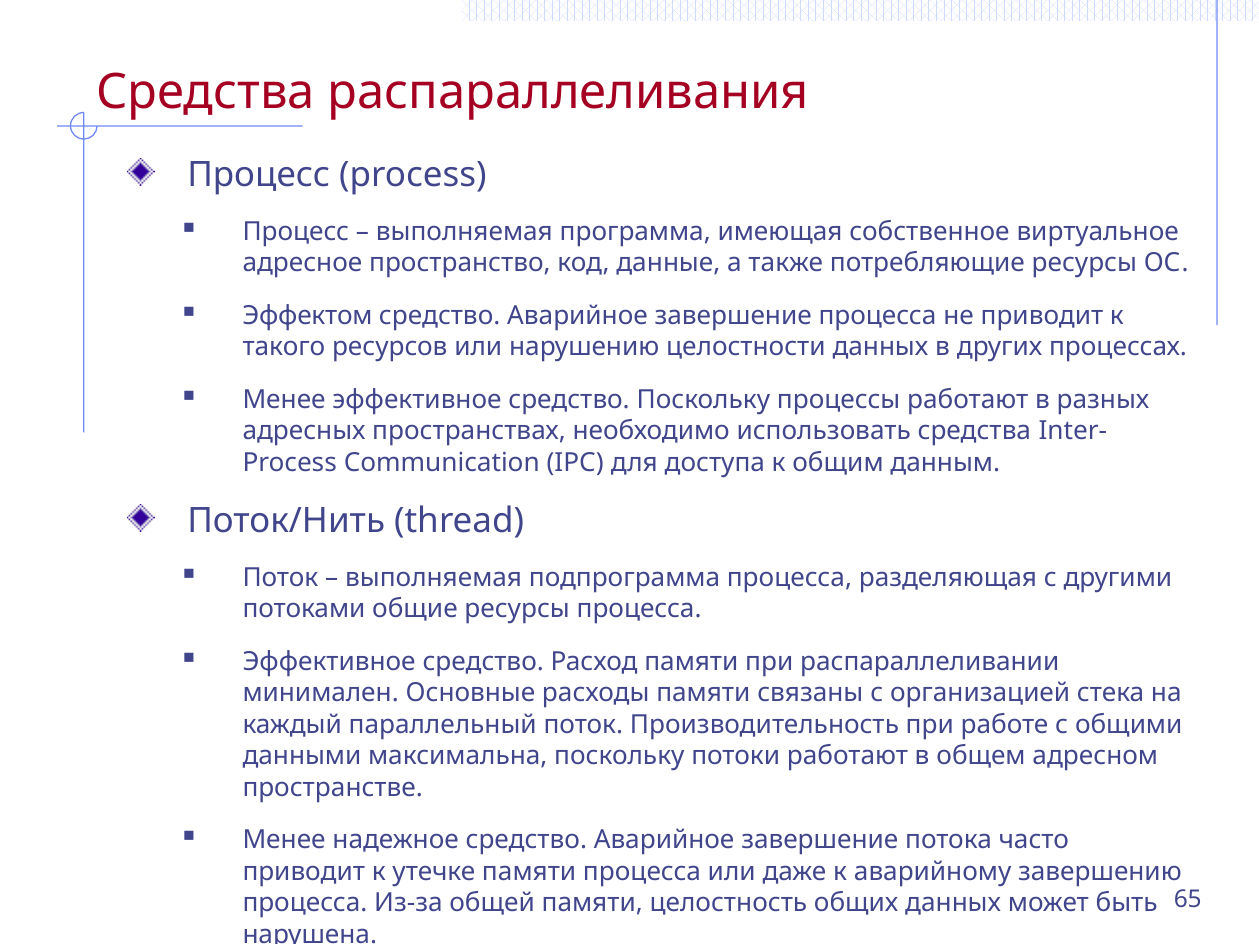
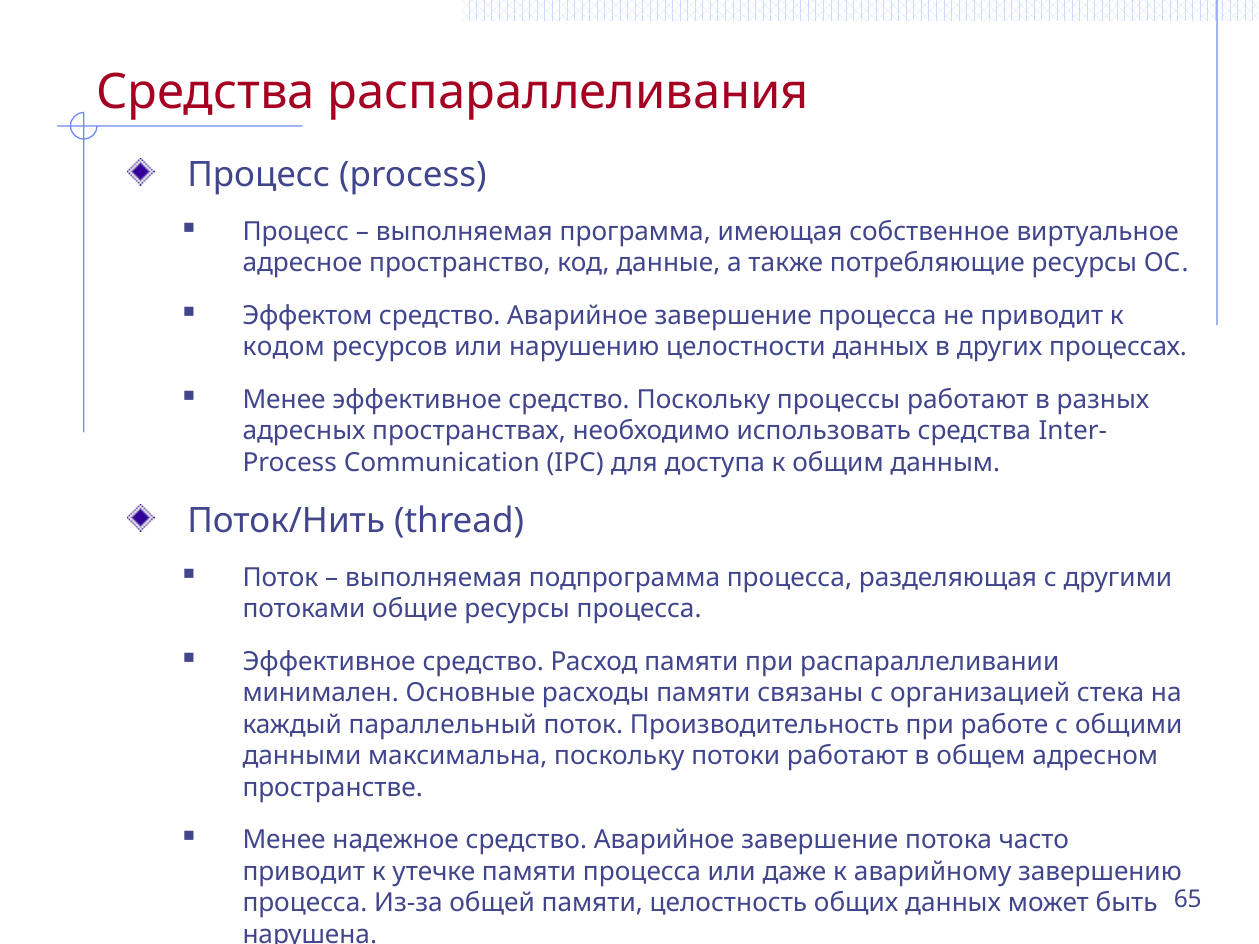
такого: такого -> кодом (284, 347)
